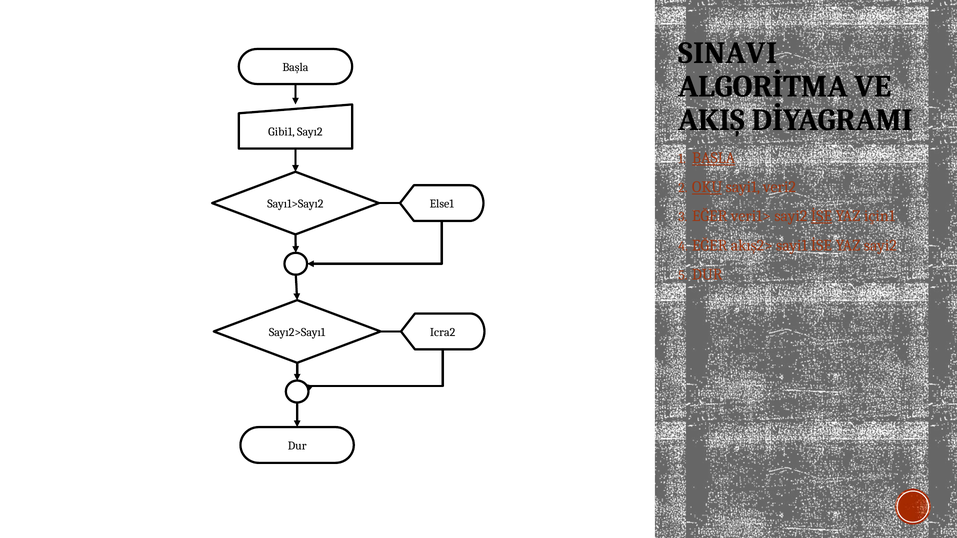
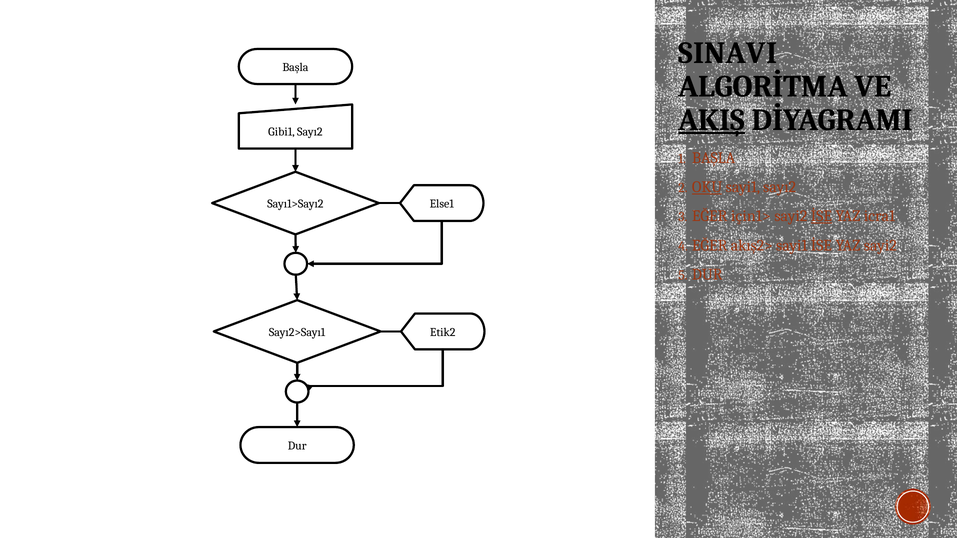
AKIŞ underline: none -> present (712, 120)
BAŞLA underline: present -> none (714, 158)
sayi1 veri2: veri2 -> sayı2 (780, 187)
veri1>: veri1> -> için1> (751, 216)
için1: için1 -> icra1 (879, 216)
Icra2: Icra2 -> Etik2 (443, 332)
